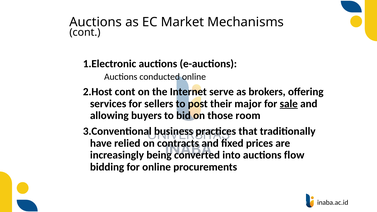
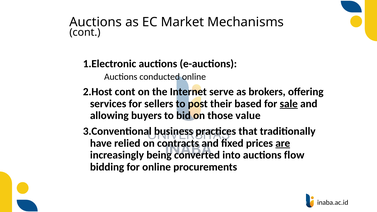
major: major -> based (248, 104)
room: room -> value (248, 116)
are underline: none -> present (283, 143)
